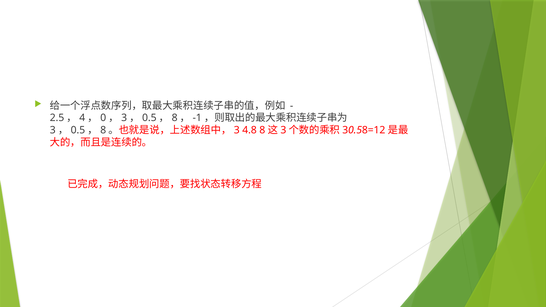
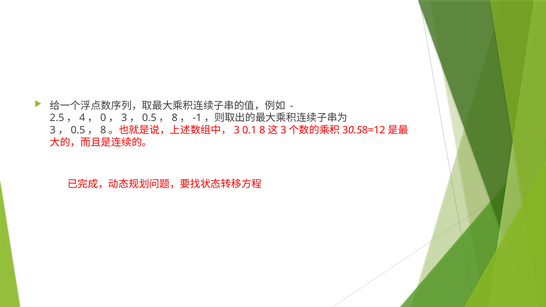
4.8: 4.8 -> 0.1 (250, 130)
